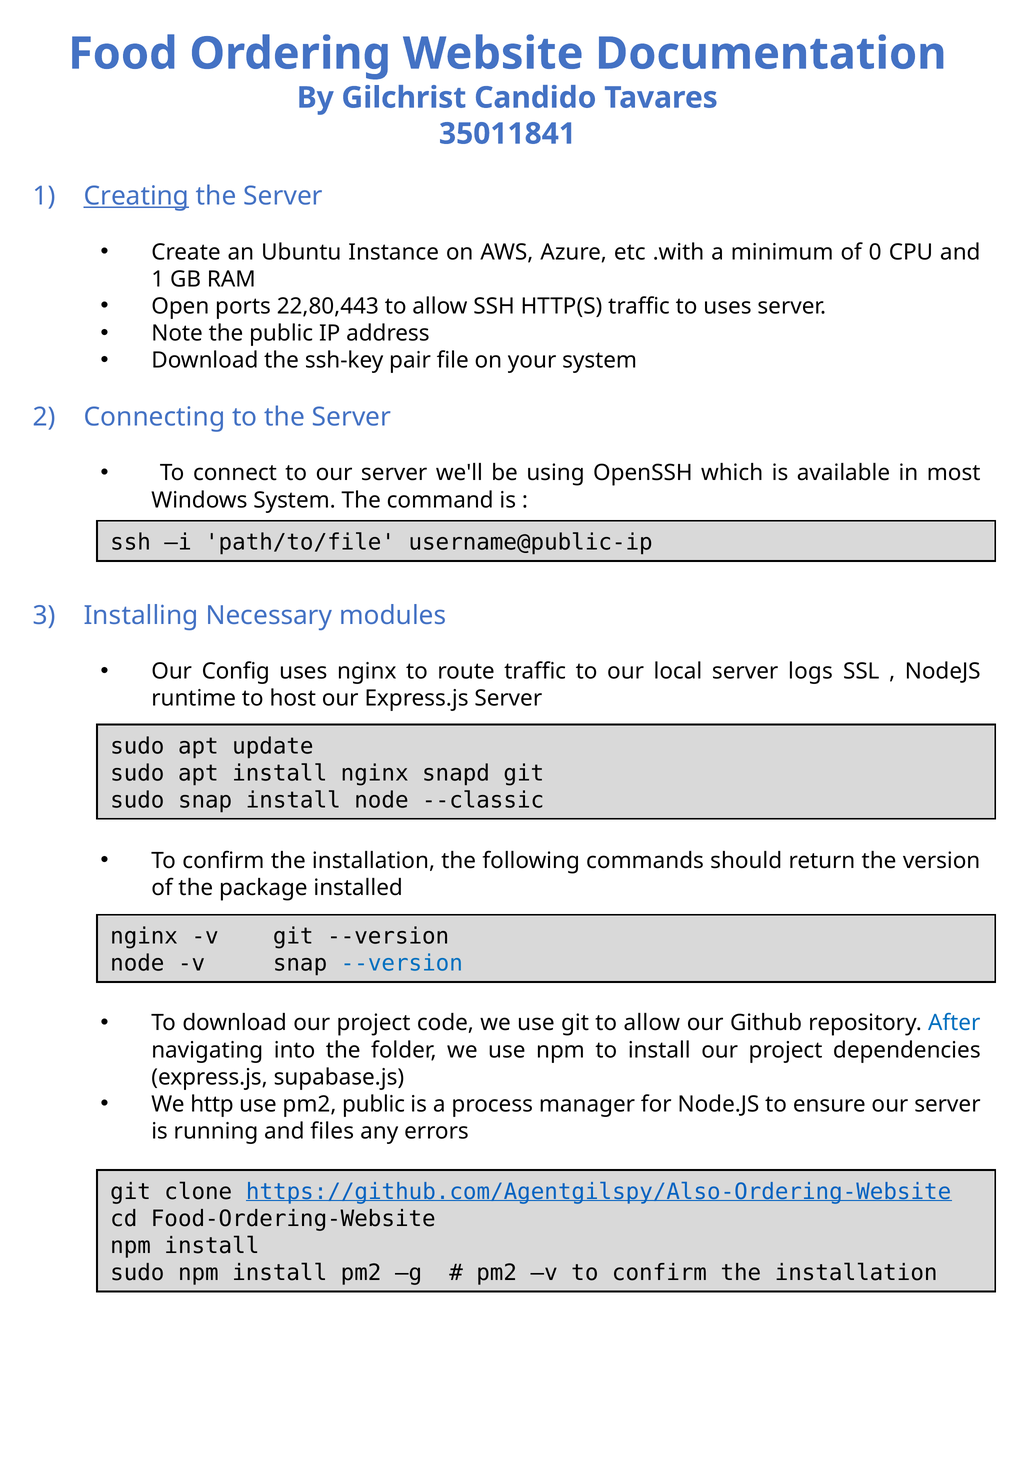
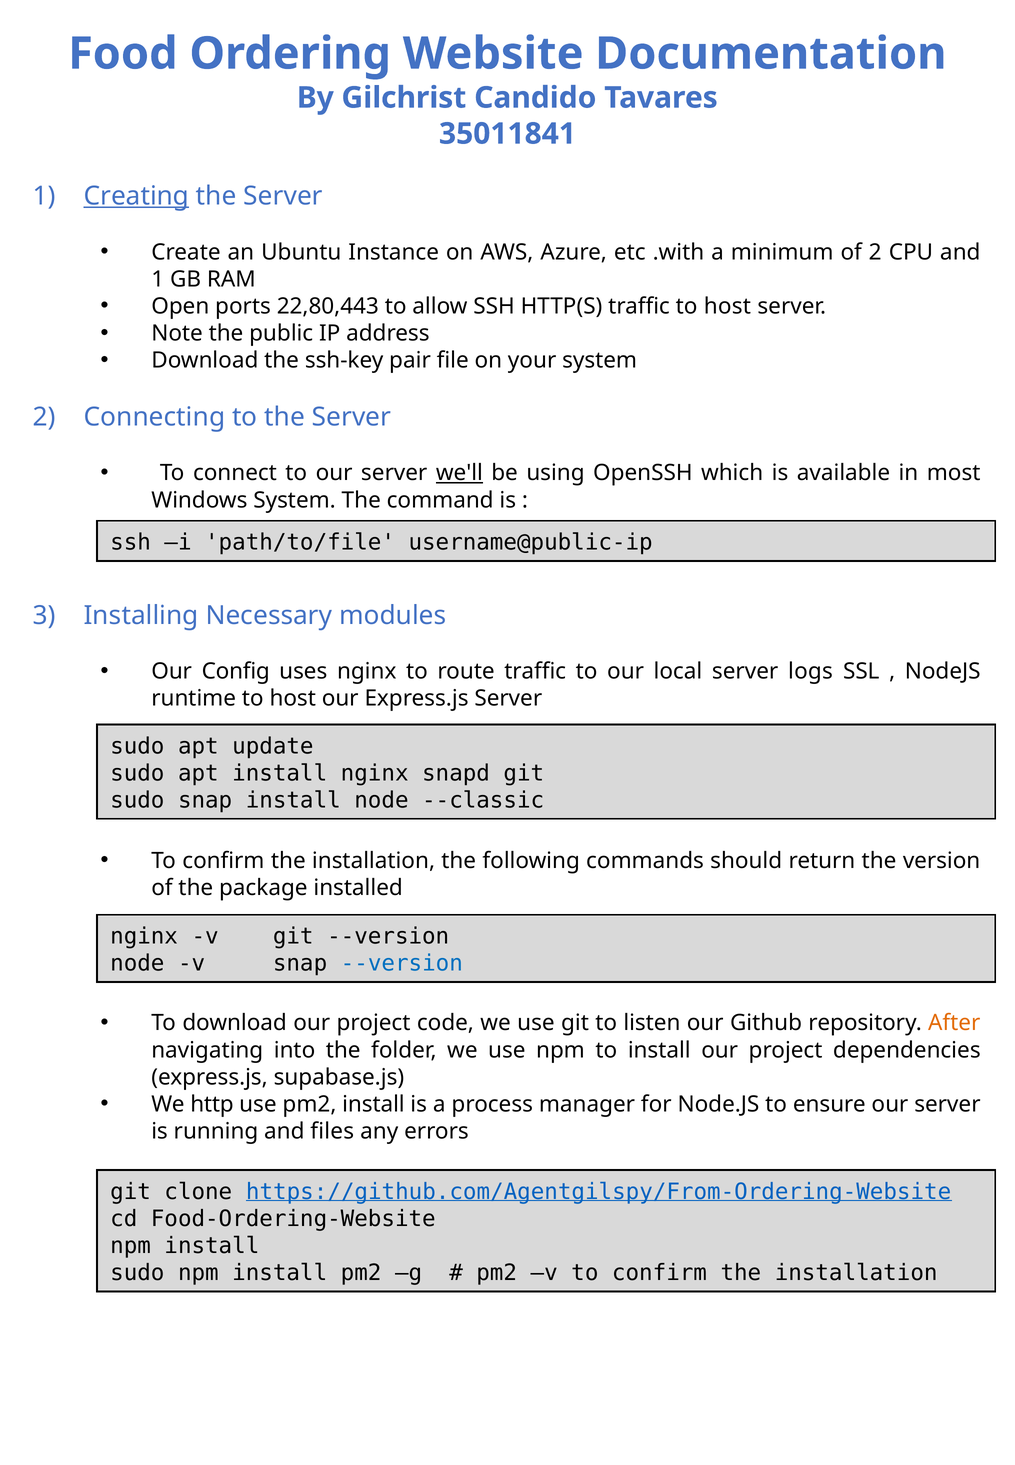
of 0: 0 -> 2 (875, 252)
traffic to uses: uses -> host (727, 306)
we'll underline: none -> present (459, 473)
git to allow: allow -> listen (652, 1024)
After colour: blue -> orange (954, 1024)
pm2 public: public -> install (373, 1105)
https://github.com/Agentgilspy/Also-Ordering-Website: https://github.com/Agentgilspy/Also-Ordering-Website -> https://github.com/Agentgilspy/From-Ordering-Website (599, 1193)
